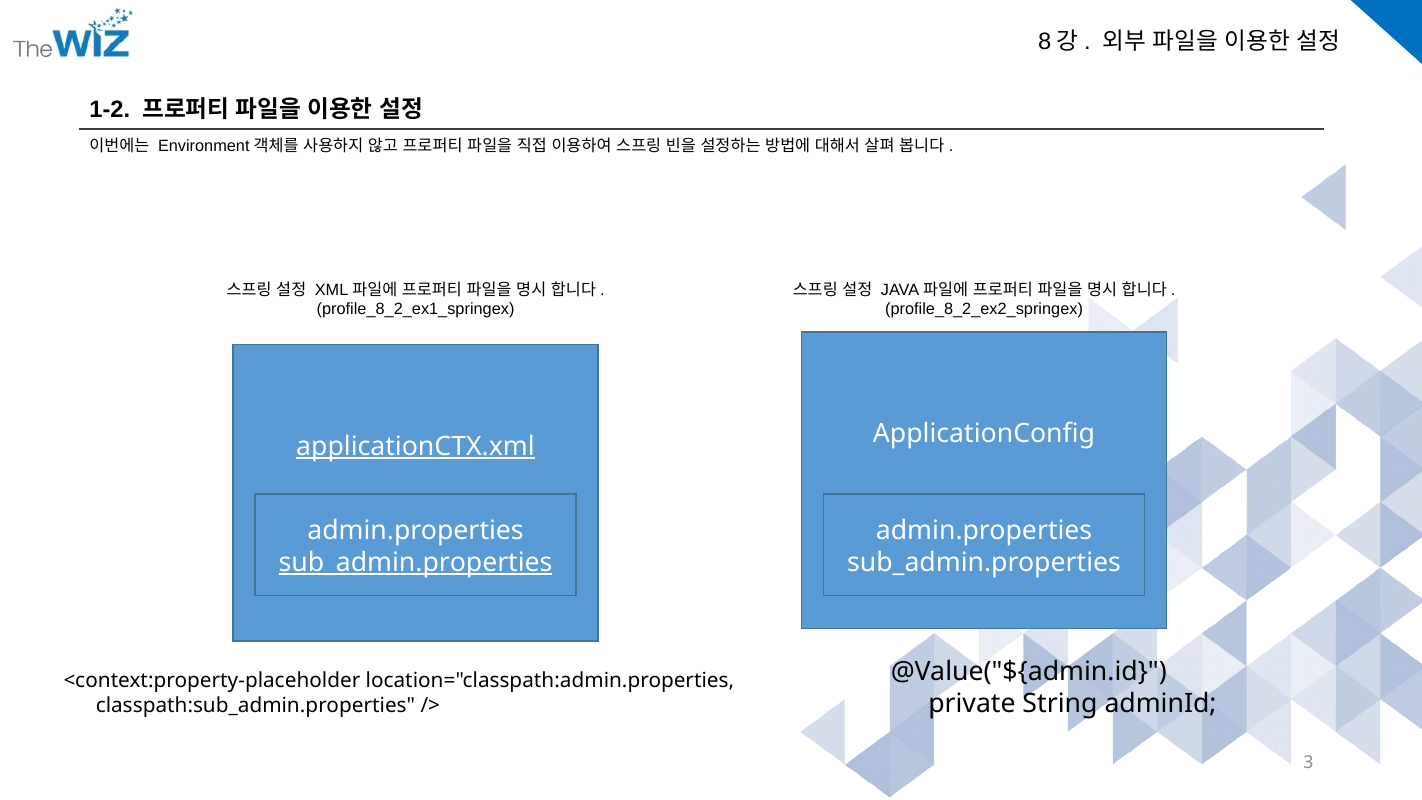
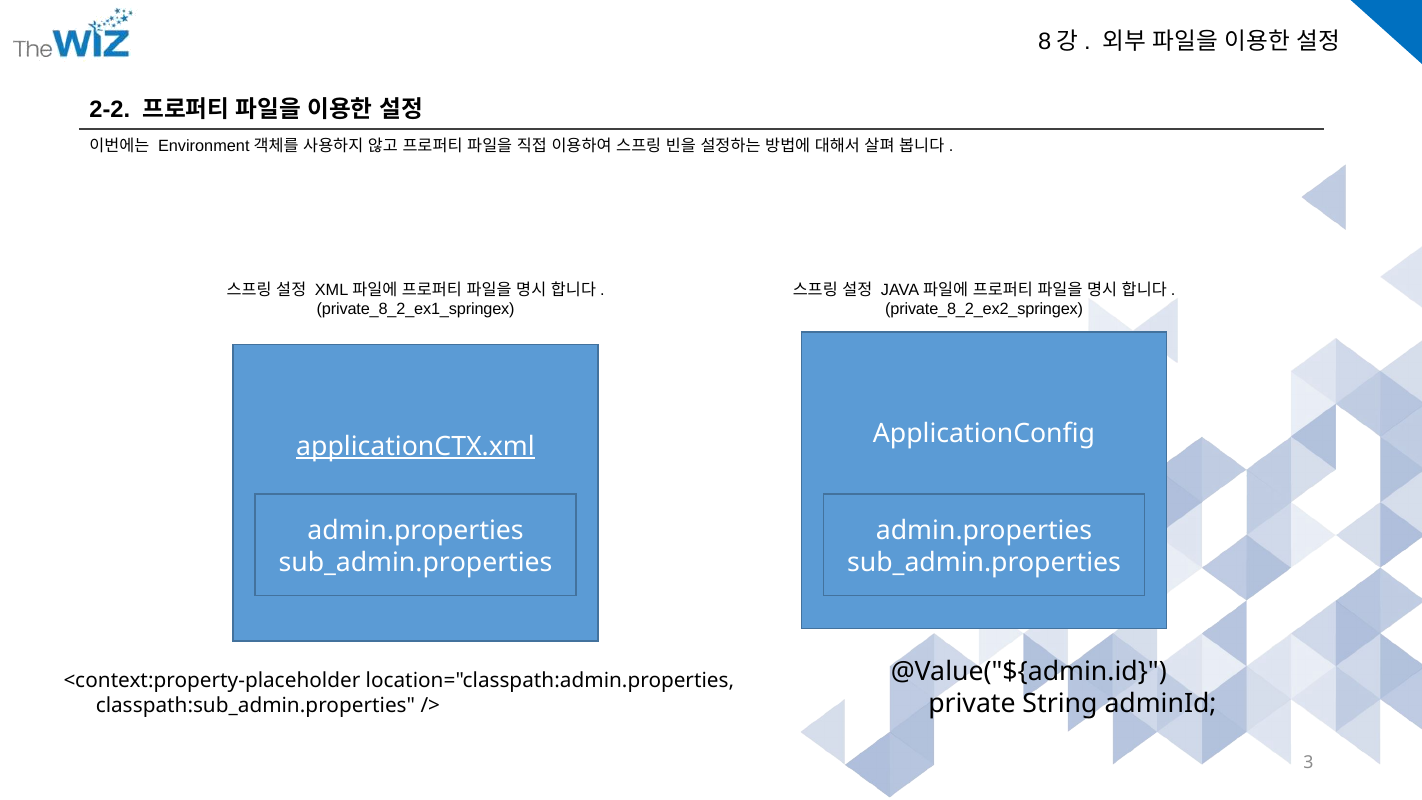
1-2: 1-2 -> 2-2 (110, 110)
profile_8_2_ex1_springex: profile_8_2_ex1_springex -> private_8_2_ex1_springex (416, 309)
profile_8_2_ex2_springex: profile_8_2_ex2_springex -> private_8_2_ex2_springex (984, 309)
sub_admin.properties underline: present -> none (416, 562)
